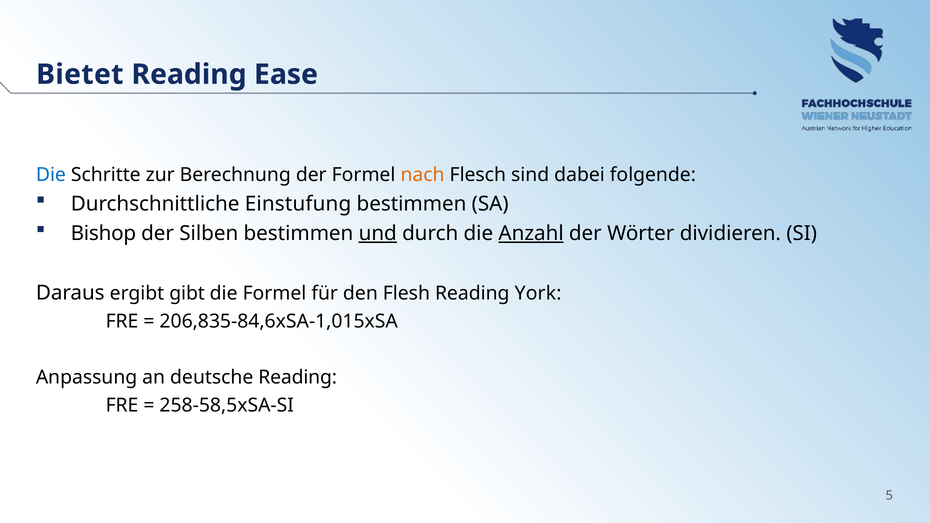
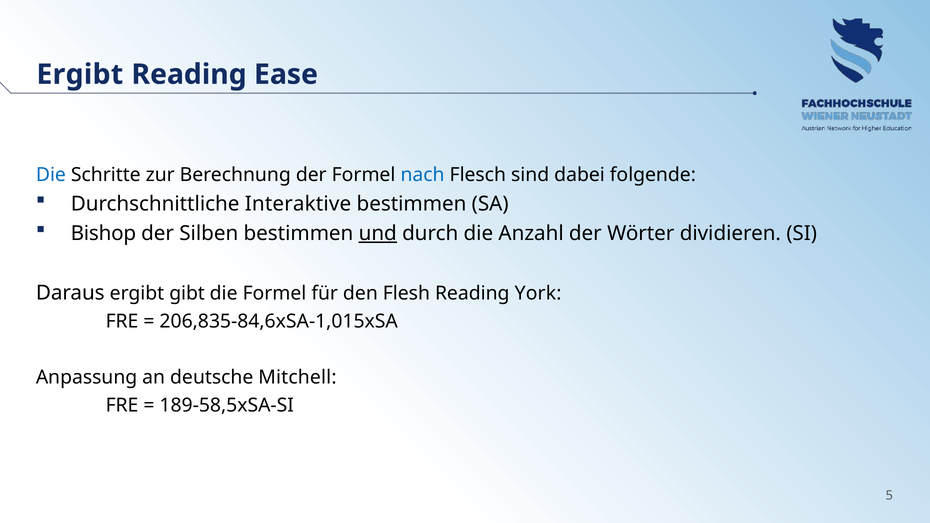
Bietet: Bietet -> Ergibt (80, 74)
nach colour: orange -> blue (423, 175)
Einstufung: Einstufung -> Interaktive (298, 204)
Anzahl underline: present -> none (531, 233)
deutsche Reading: Reading -> Mitchell (297, 377)
258-58,5xSA-SI: 258-58,5xSA-SI -> 189-58,5xSA-SI (227, 405)
